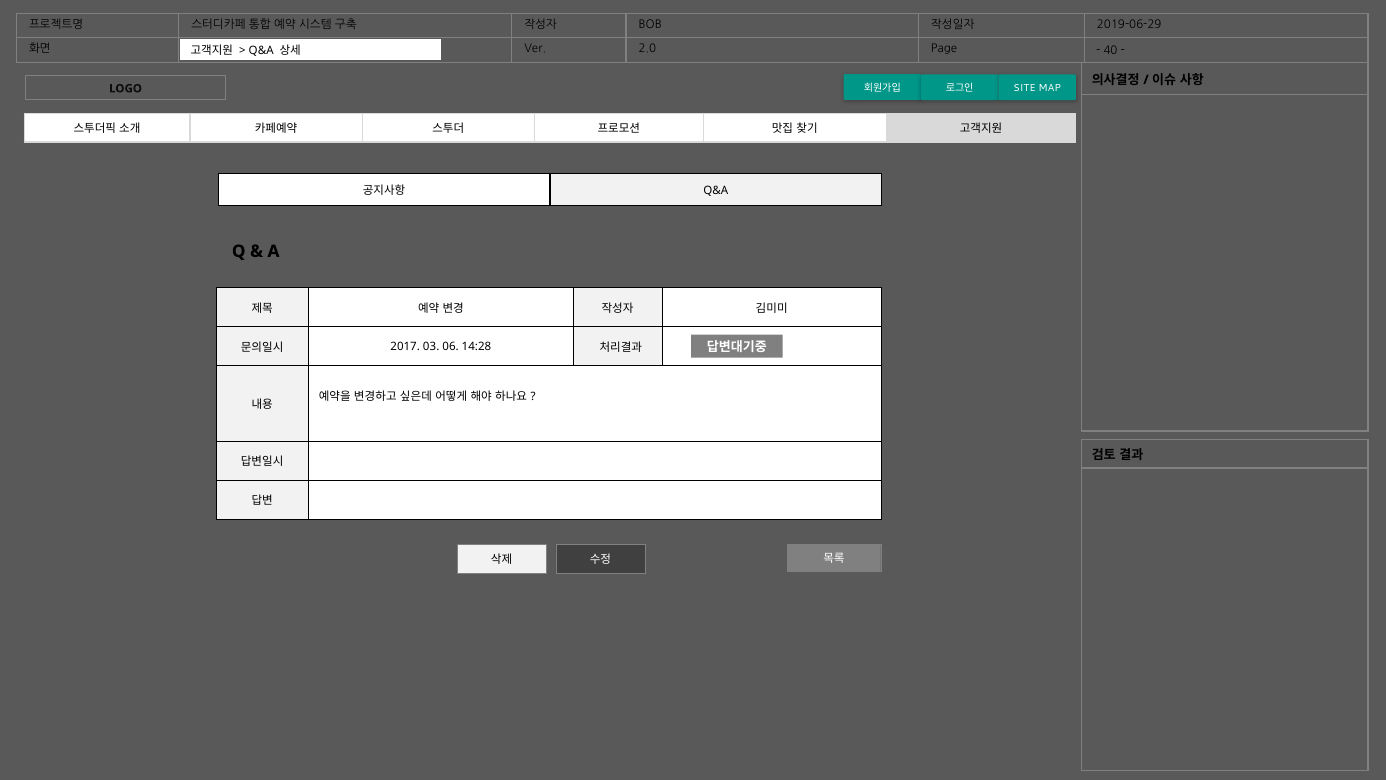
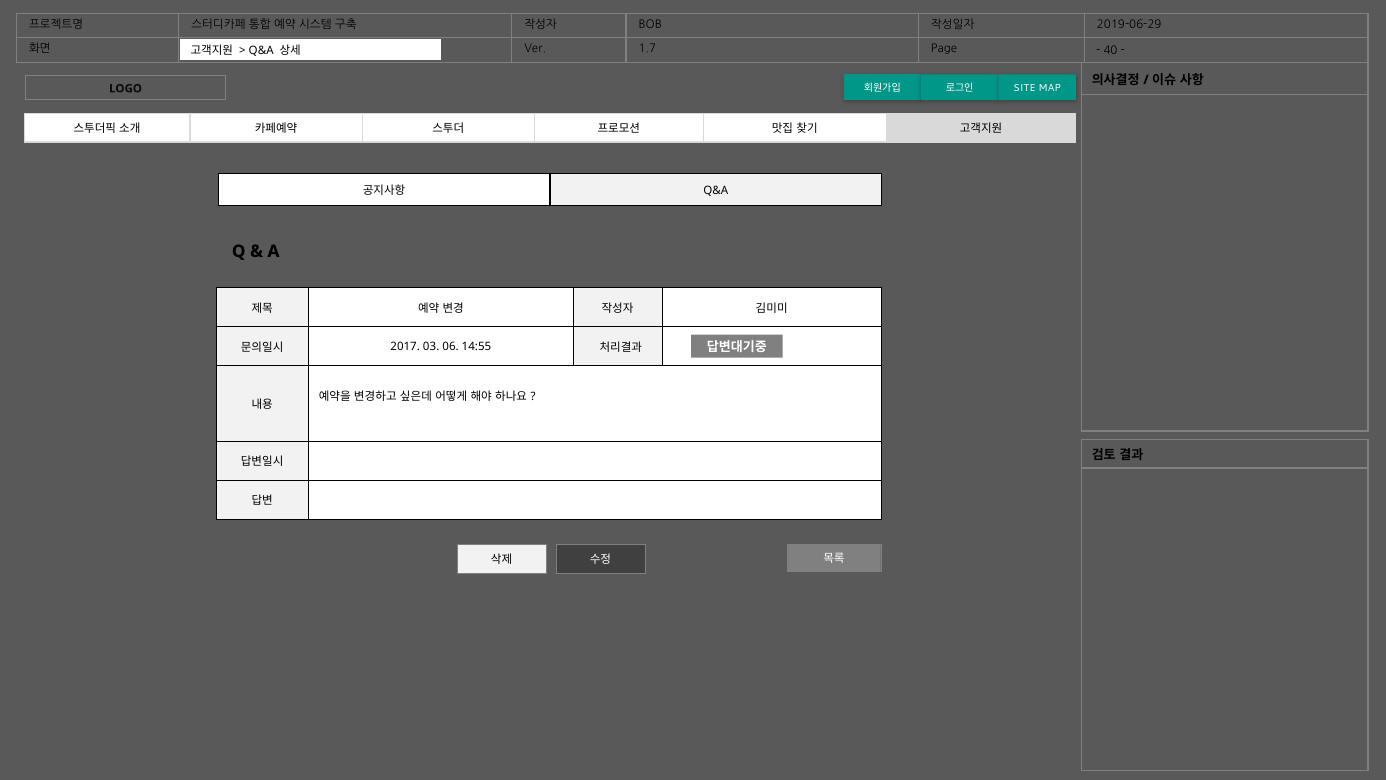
2.0: 2.0 -> 1.7 (647, 49)
14:28: 14:28 -> 14:55 (476, 346)
